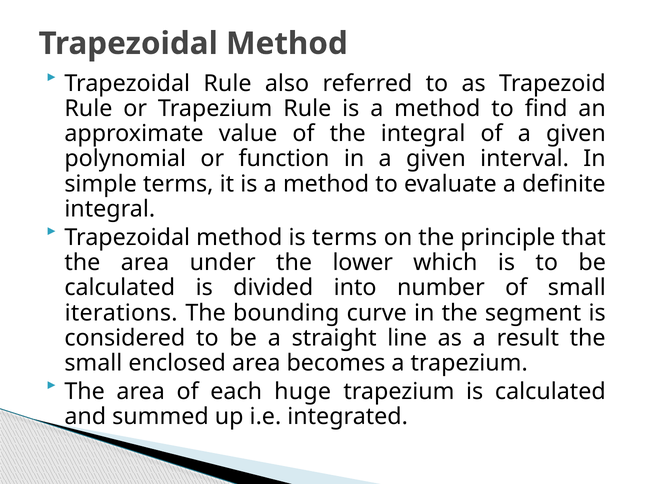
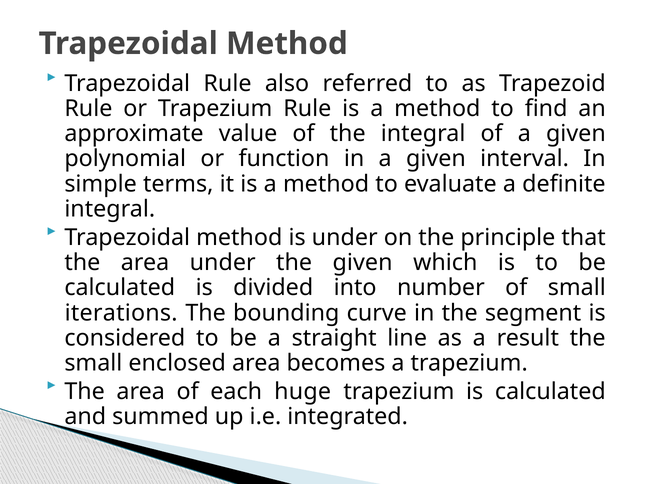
is terms: terms -> under (345, 237)
the lower: lower -> given (363, 262)
